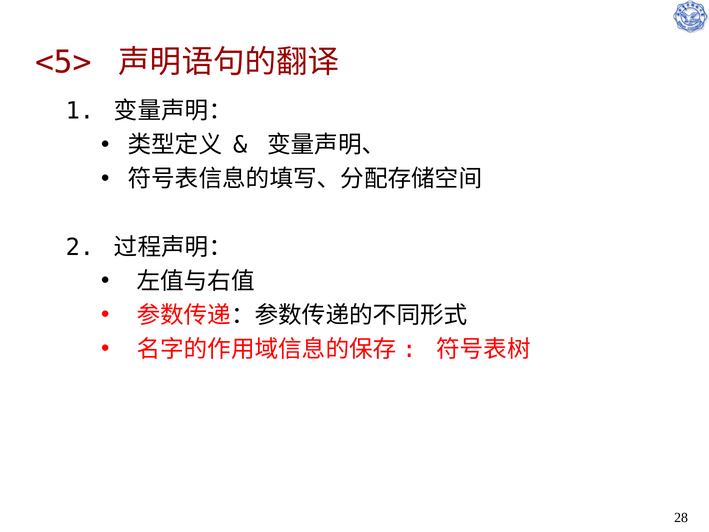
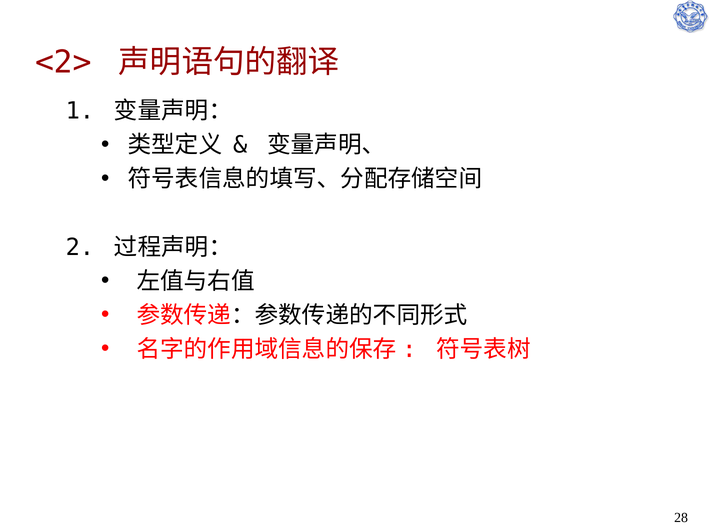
<5>: <5> -> <2> (63, 62)
